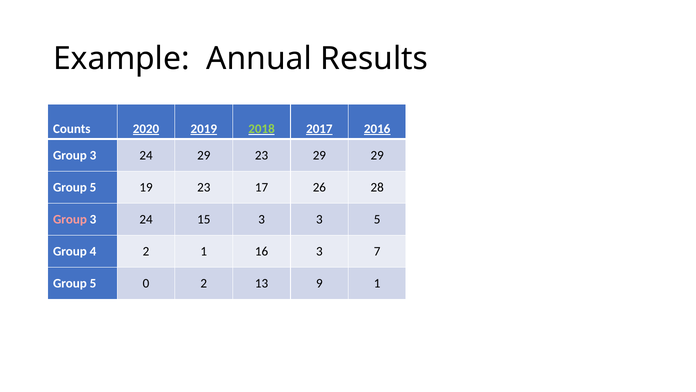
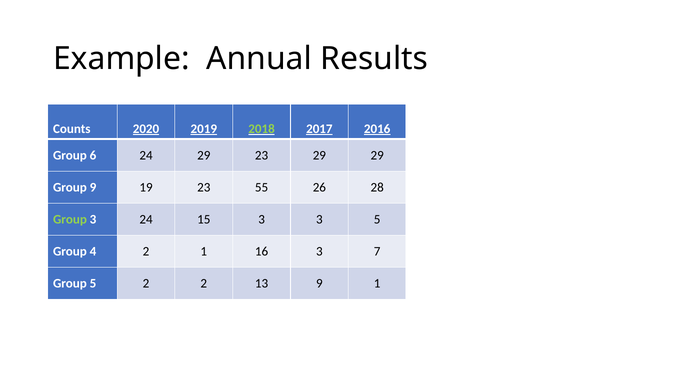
3: 3 -> 6 (93, 155)
5: 5 -> 9 (93, 187)
17: 17 -> 55 (262, 187)
Group colour: pink -> light green (70, 219)
5 0: 0 -> 2 (146, 283)
